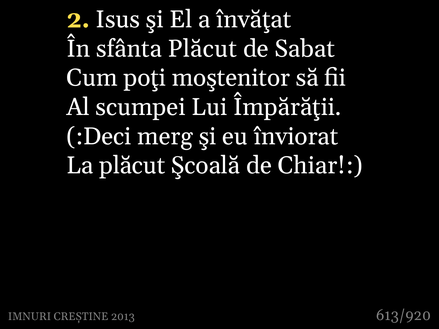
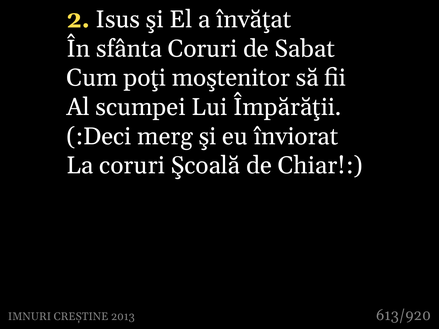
sfânta Plăcut: Plăcut -> Coruri (203, 49)
La plăcut: plăcut -> coruri (132, 166)
